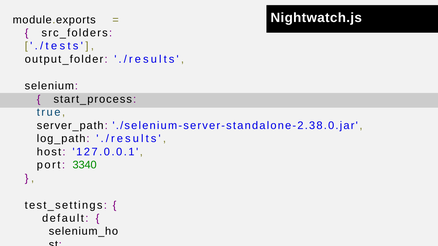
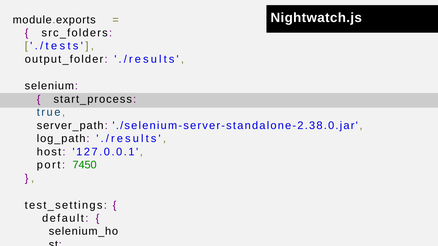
3340: 3340 -> 7450 (85, 165)
